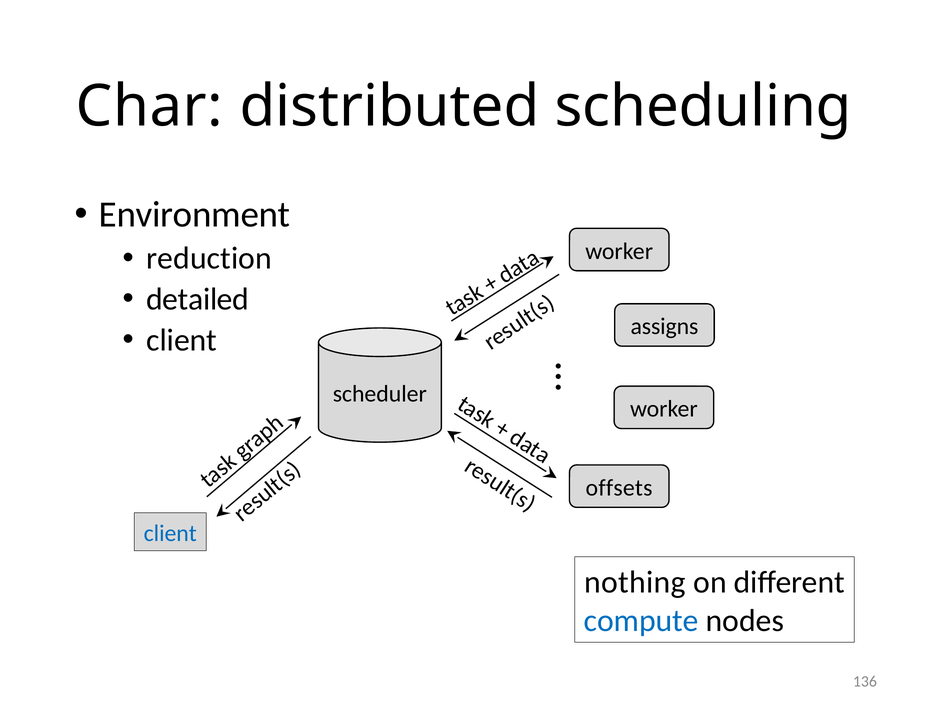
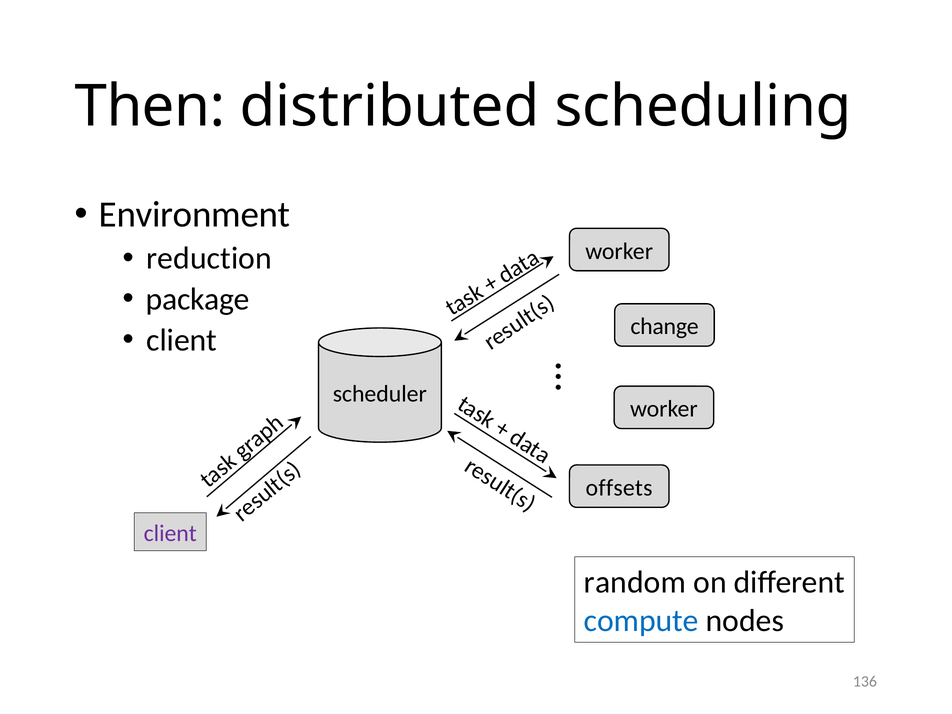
Char: Char -> Then (150, 107)
detailed: detailed -> package (198, 299)
assigns: assigns -> change (665, 327)
client colour: blue -> purple (170, 533)
nothing: nothing -> random (635, 582)
